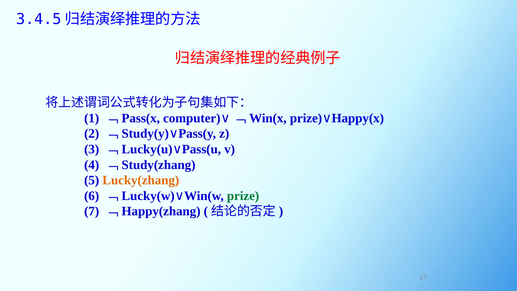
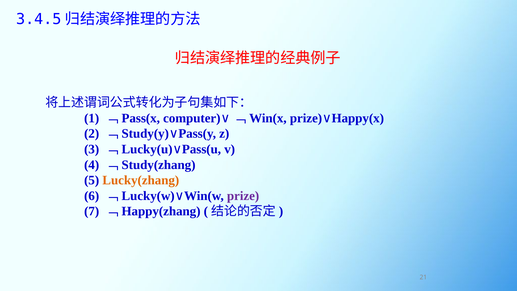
prize colour: green -> purple (243, 196)
